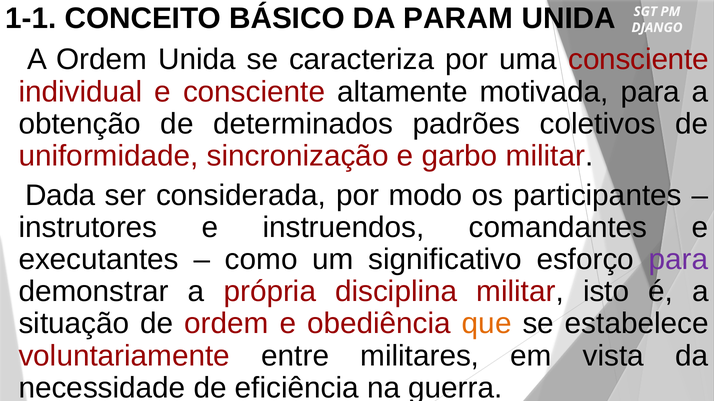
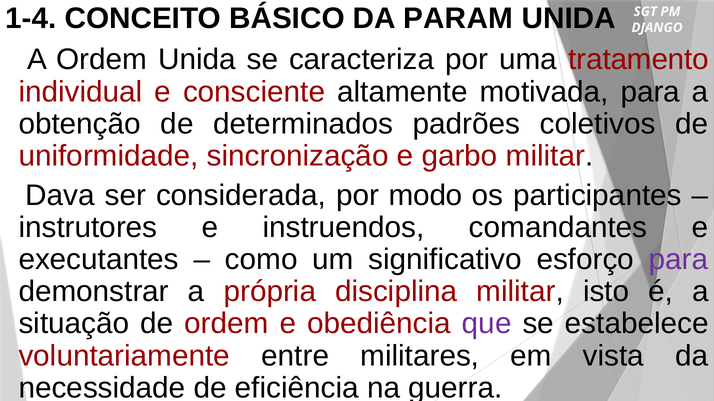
1-1: 1-1 -> 1-4 (31, 18)
uma consciente: consciente -> tratamento (639, 60)
Dada: Dada -> Dava (60, 196)
que colour: orange -> purple (487, 324)
